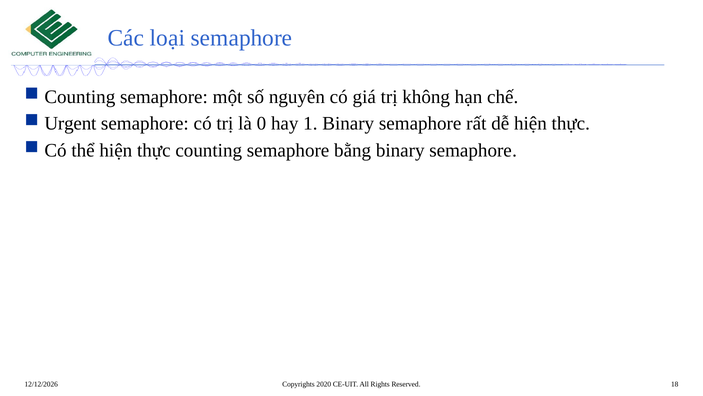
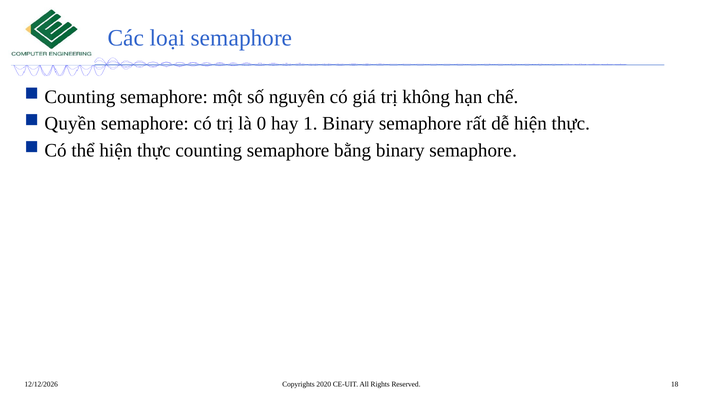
Urgent: Urgent -> Quyền (70, 123)
